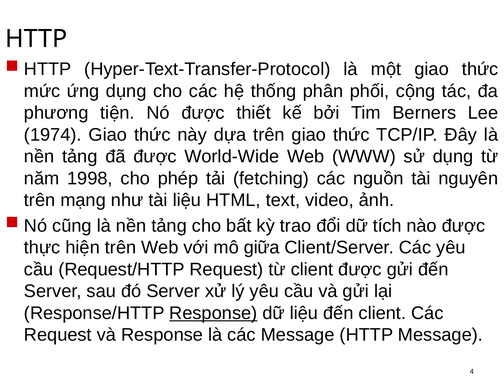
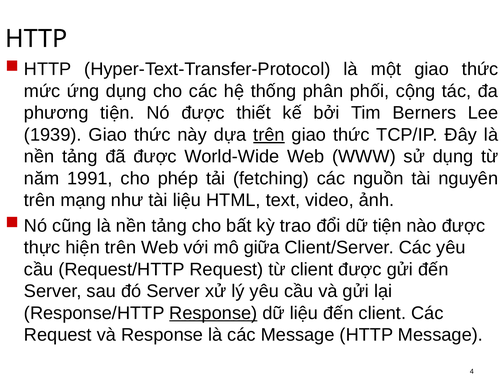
1974: 1974 -> 1939 (53, 135)
trên underline: none -> present (269, 135)
1998: 1998 -> 1991 (90, 178)
dữ tích: tích -> tiện (387, 226)
